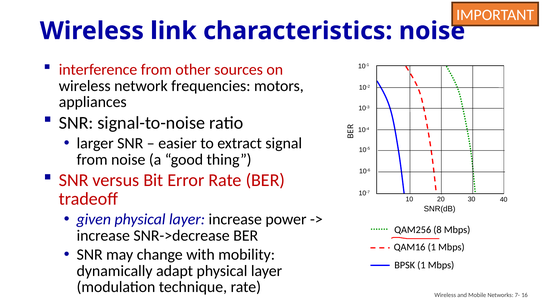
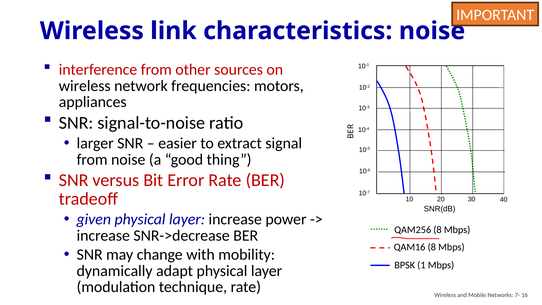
QAM16 1: 1 -> 8 (432, 247)
